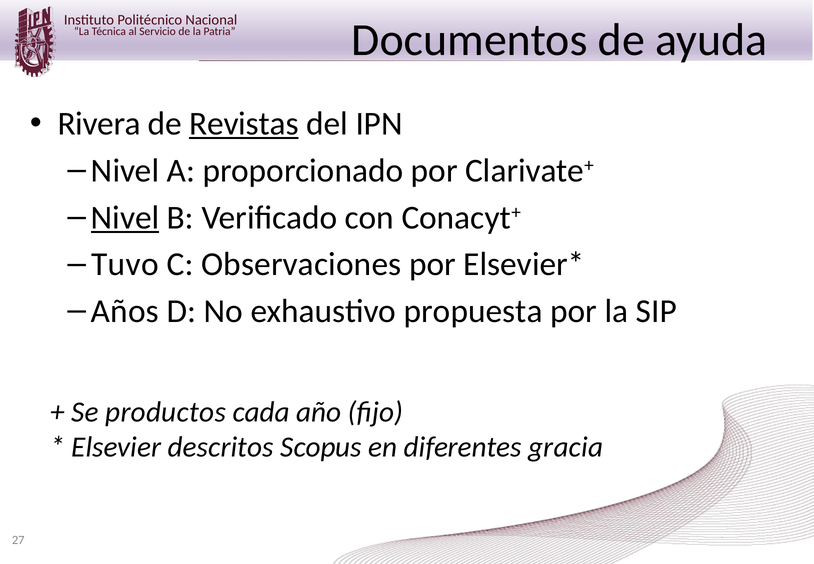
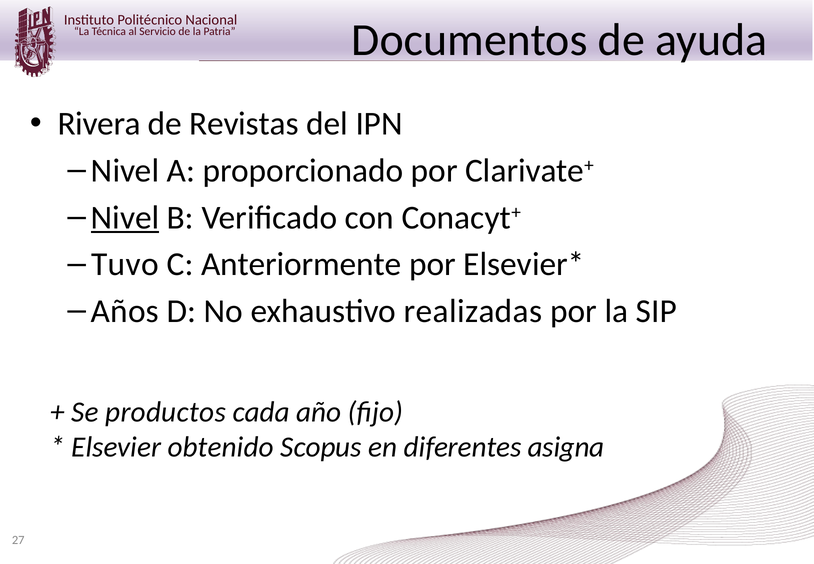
Revistas underline: present -> none (244, 124)
Observaciones: Observaciones -> Anteriormente (301, 264)
propuesta: propuesta -> realizadas (473, 311)
descritos: descritos -> obtenido (221, 447)
gracia: gracia -> asigna (566, 447)
